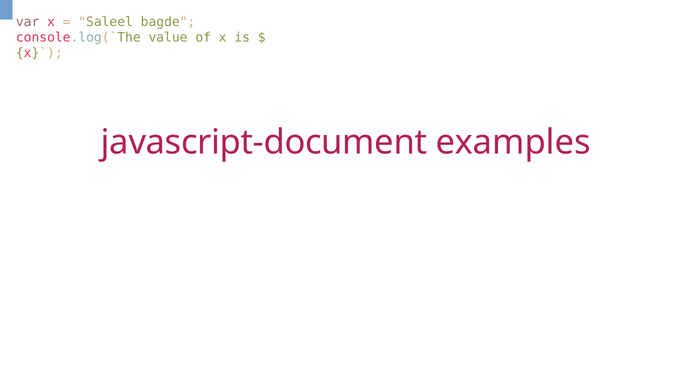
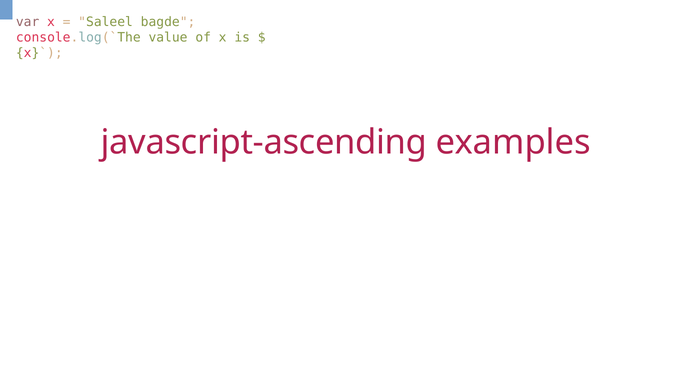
javascript-document: javascript-document -> javascript-ascending (264, 142)
